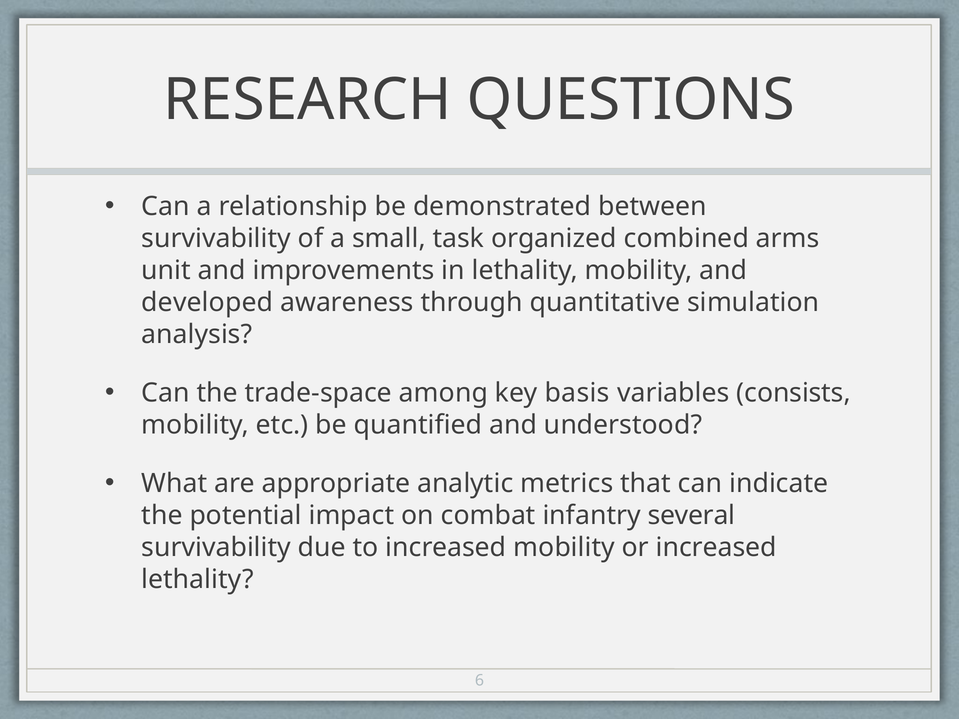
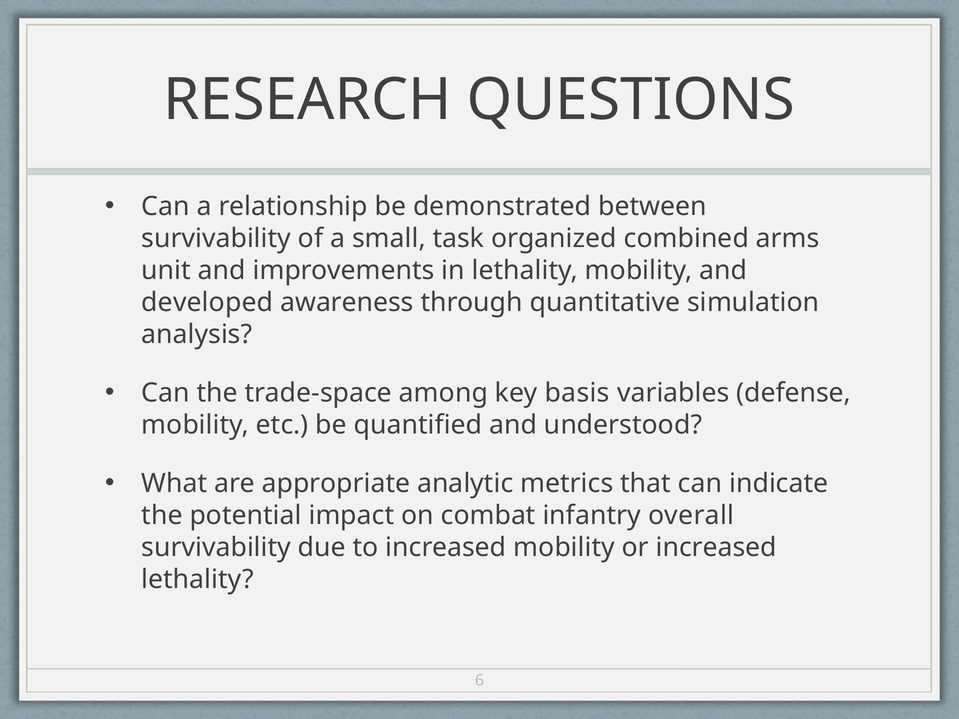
consists: consists -> defense (794, 393)
several: several -> overall (691, 516)
